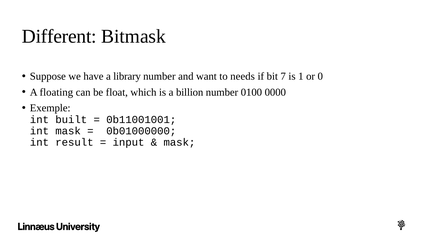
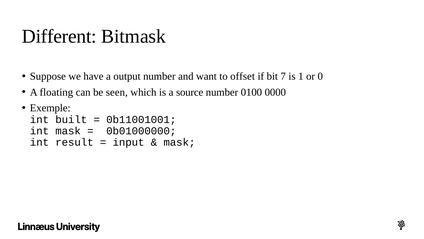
library: library -> output (127, 76)
needs: needs -> offset (243, 76)
float: float -> seen (117, 92)
billion: billion -> source (190, 92)
